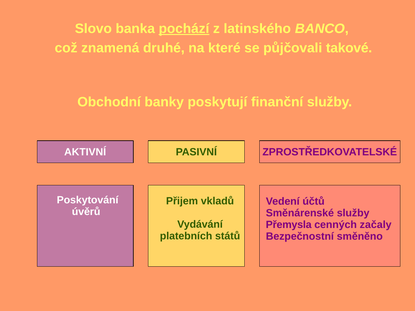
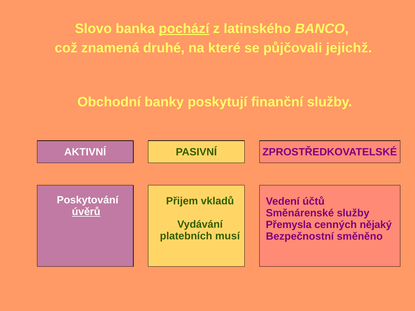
takové: takové -> jejichž (349, 48)
úvěrů underline: none -> present (86, 212)
začaly: začaly -> nějaký (376, 225)
států: států -> musí (228, 236)
